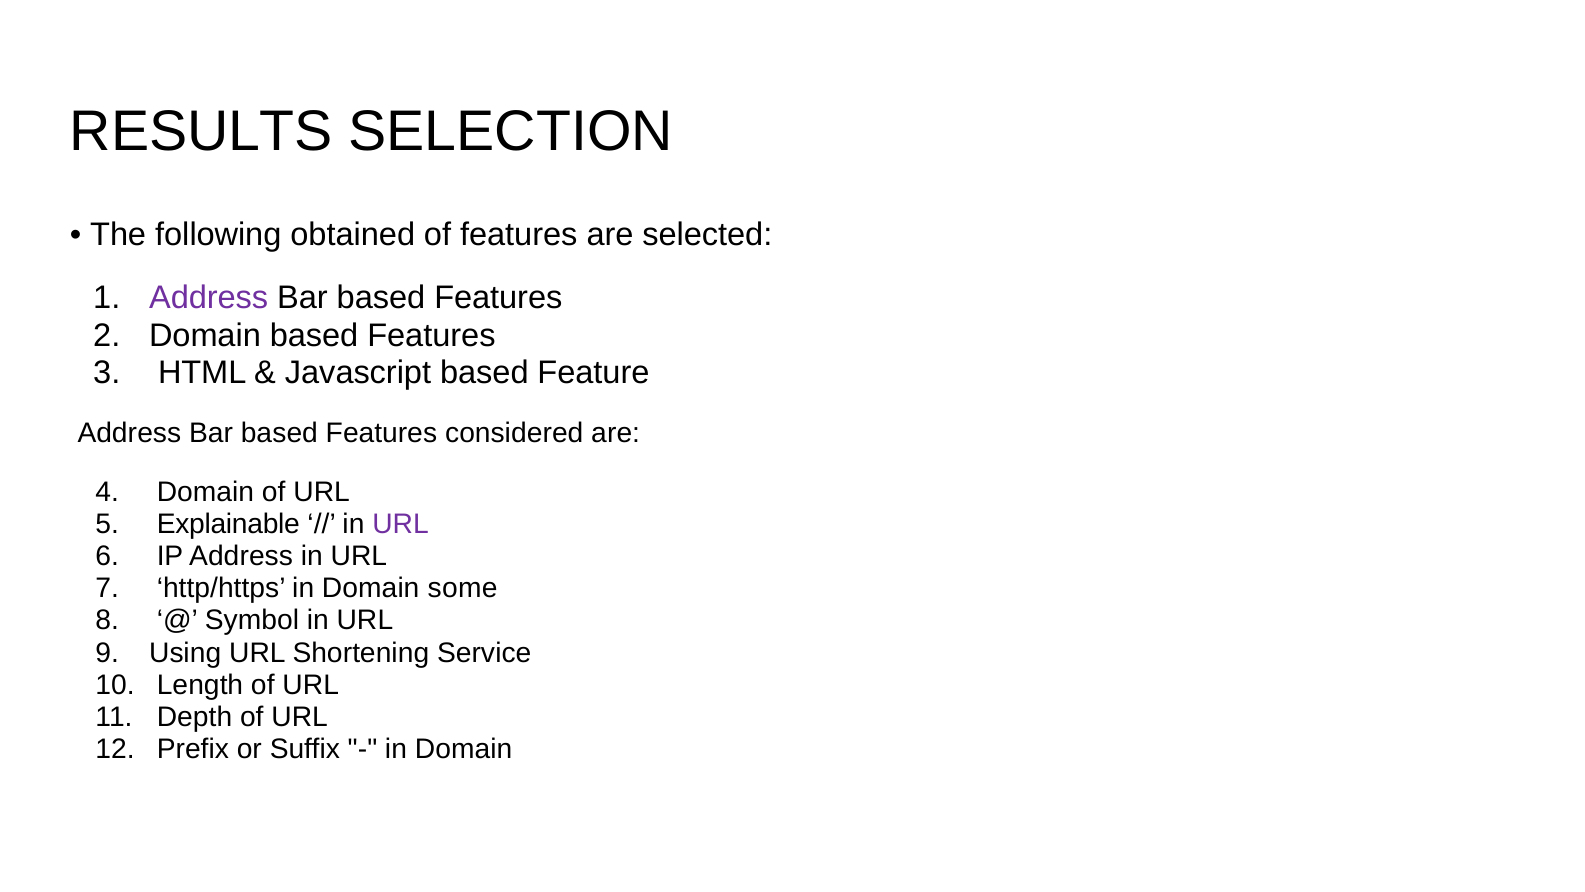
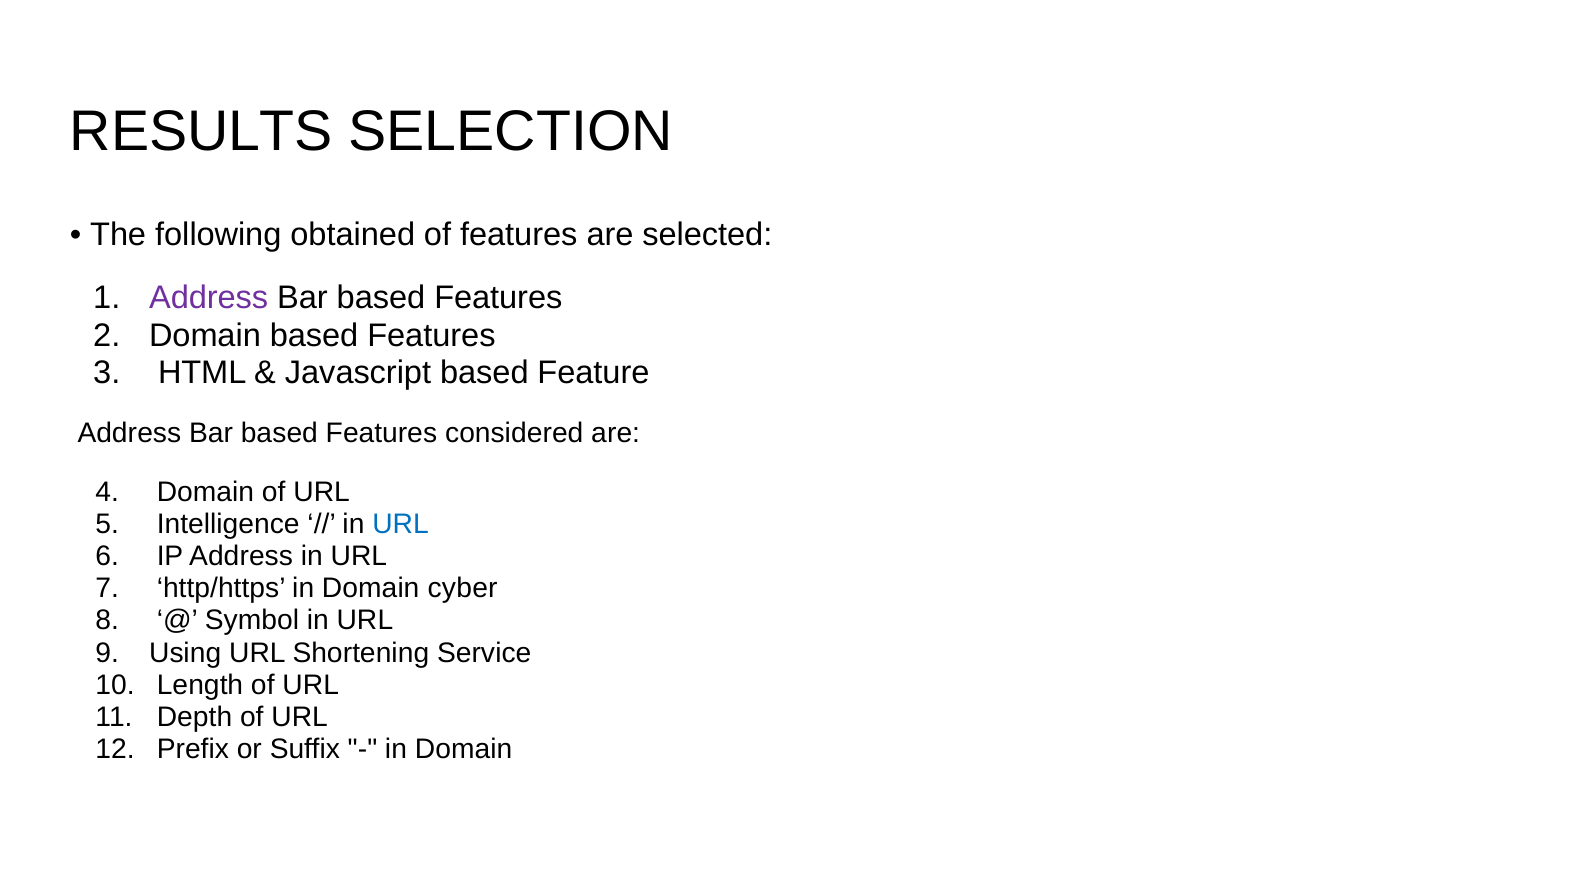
Explainable: Explainable -> Intelligence (228, 524)
URL colour: purple -> blue (401, 524)
some: some -> cyber (463, 588)
